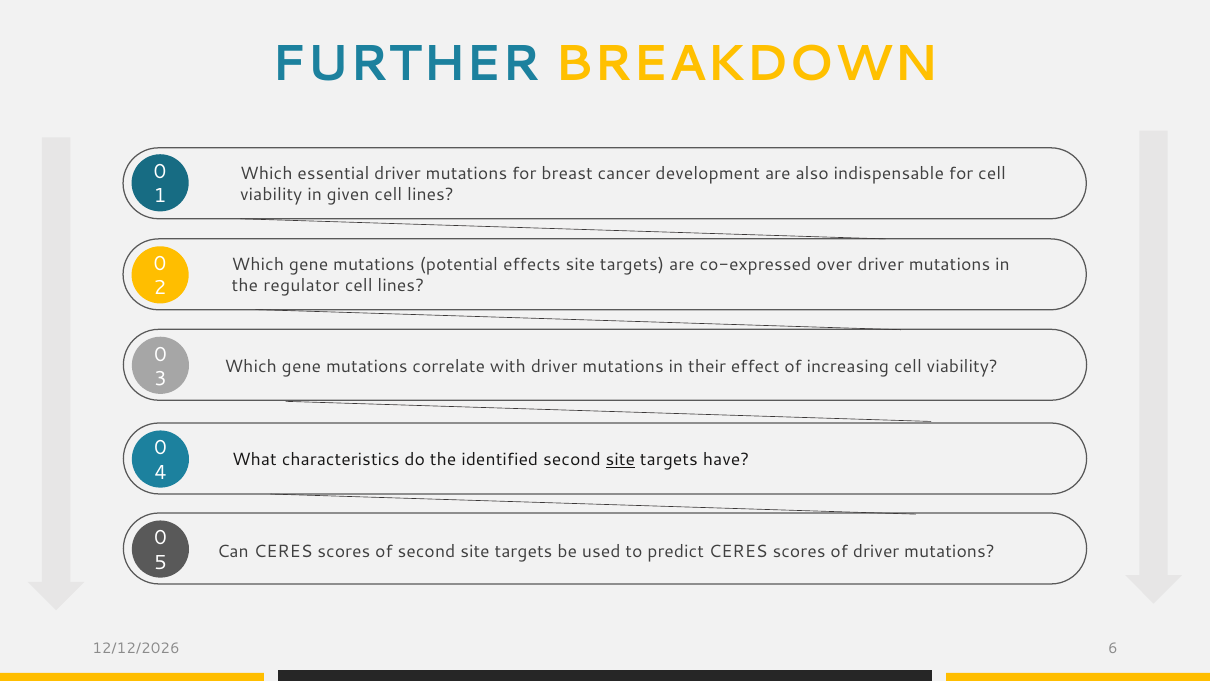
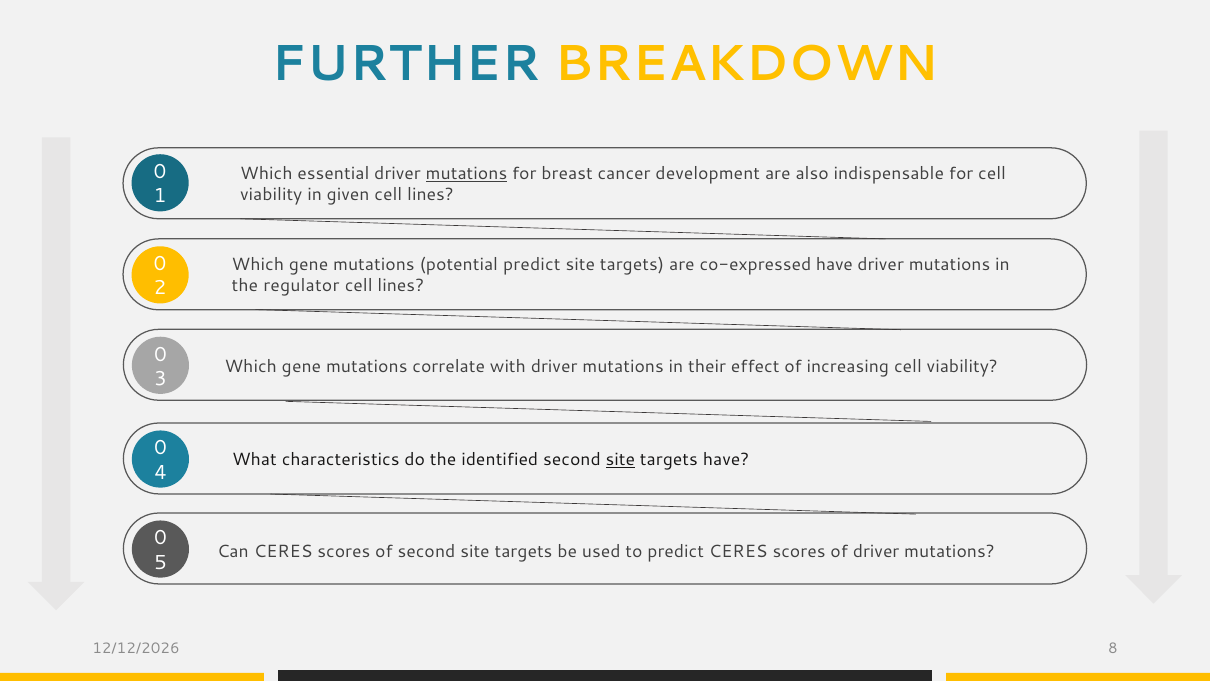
mutations underline: none -> present (467, 174)
potential effects: effects -> predict (532, 265)
co-expressed over: over -> have (834, 265)
6: 6 -> 8 (1113, 648)
